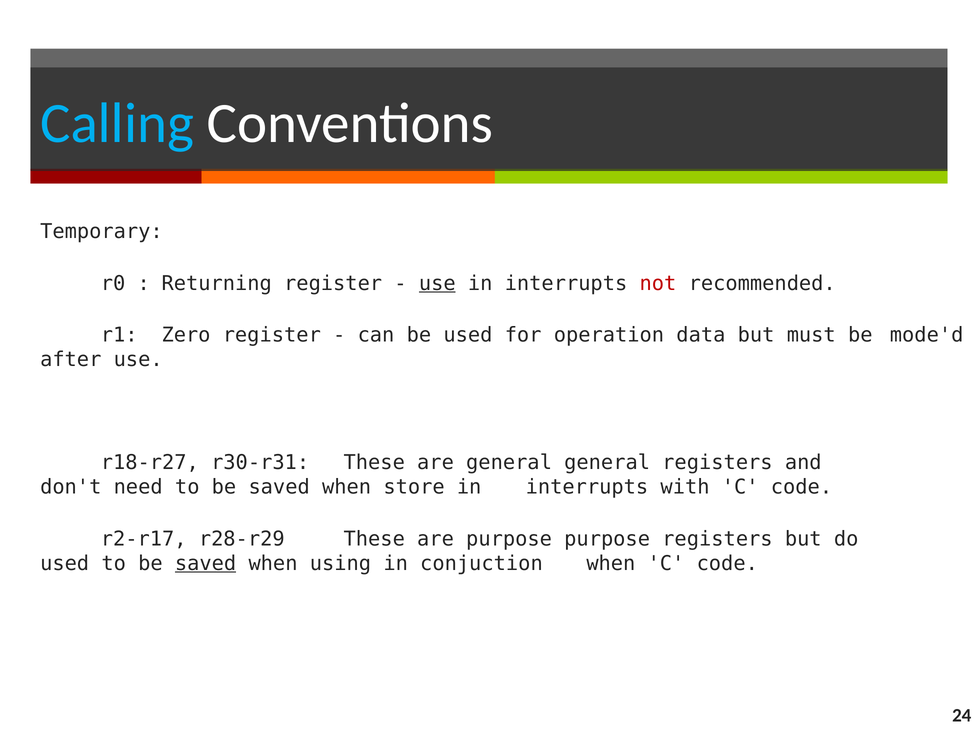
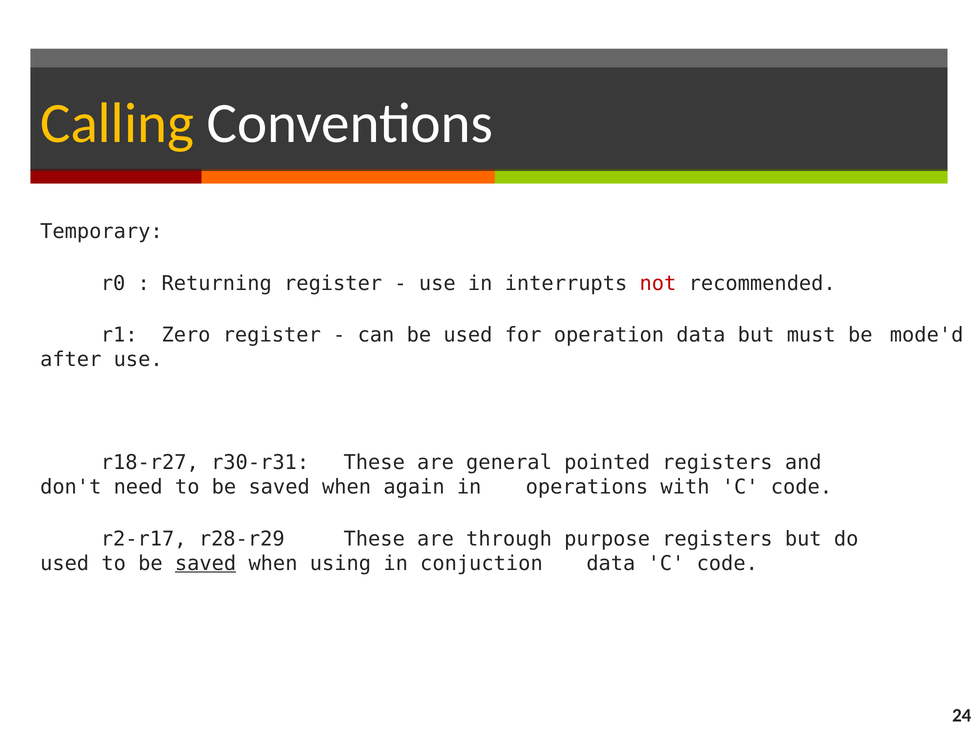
Calling colour: light blue -> yellow (117, 123)
use underline: present -> none (437, 283)
general general: general -> pointed (607, 462)
store: store -> again (414, 487)
interrupts: interrupts -> operations (587, 487)
are purpose: purpose -> through (509, 539)
conjuction when: when -> data (611, 563)
